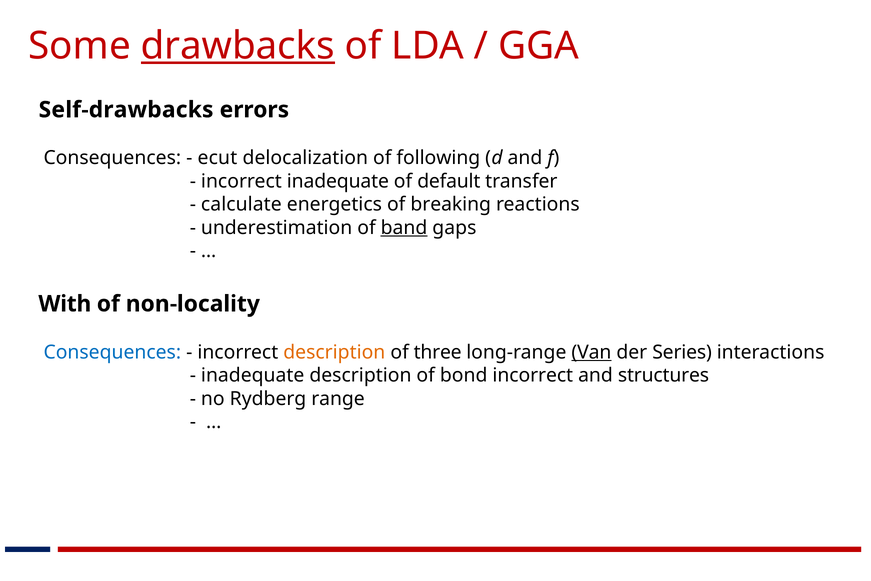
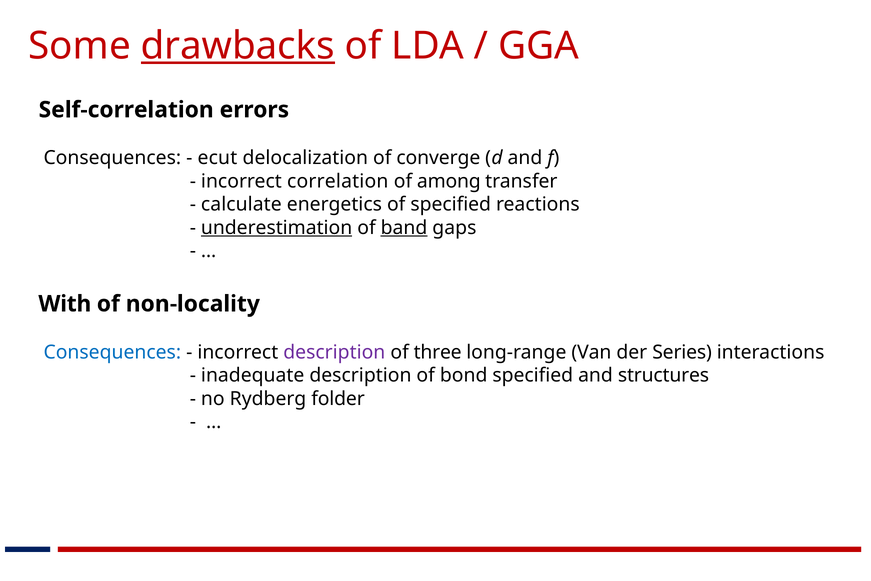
Self-drawbacks: Self-drawbacks -> Self-correlation (126, 110)
following: following -> converge (438, 158)
incorrect inadequate: inadequate -> correlation (338, 181)
default: default -> among (449, 181)
of breaking: breaking -> specified (451, 204)
underestimation underline: none -> present (277, 228)
description colour: orange -> purple (334, 352)
Van underline: present -> none (591, 352)
bond incorrect: incorrect -> specified (533, 375)
range: range -> folder (338, 398)
